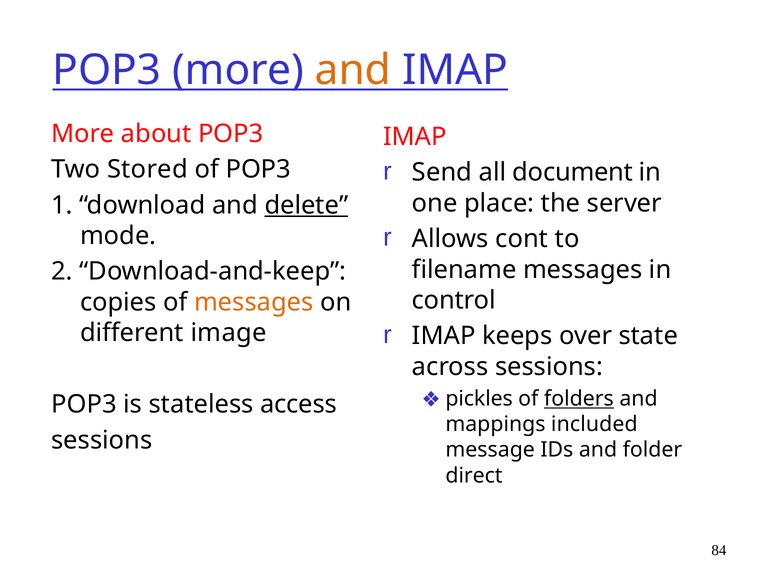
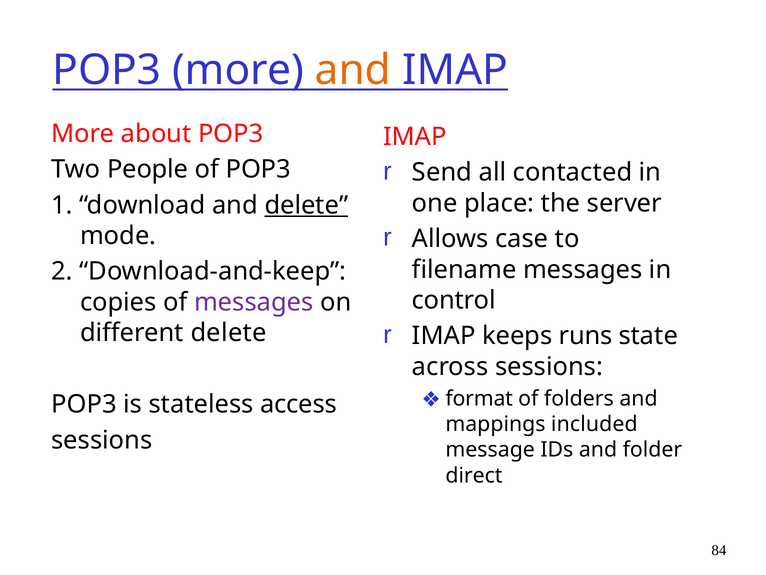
document: document -> contacted (573, 172)
Stored: Stored -> People (148, 169)
cont: cont -> case (522, 239)
messages colour: orange -> purple (254, 302)
over: over -> runs (586, 336)
different image: image -> delete (229, 333)
pickles: pickles -> format (479, 398)
folders underline: present -> none (579, 398)
